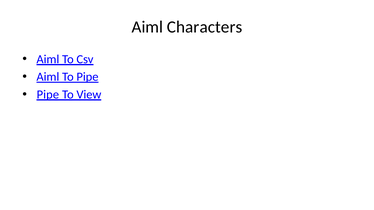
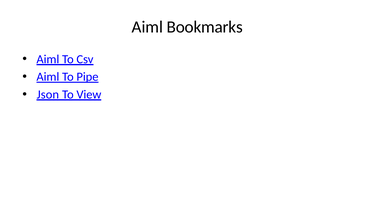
Characters: Characters -> Bookmarks (205, 27)
Pipe: Pipe -> Json (48, 95)
